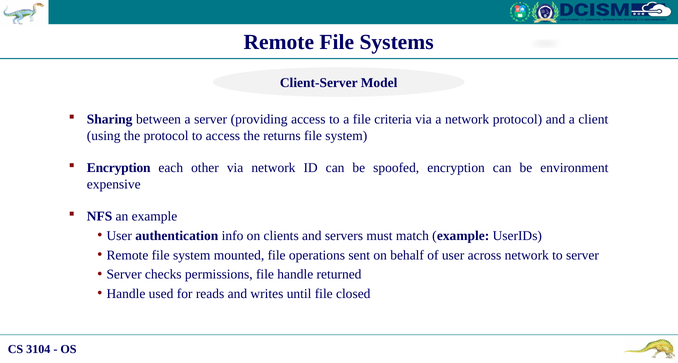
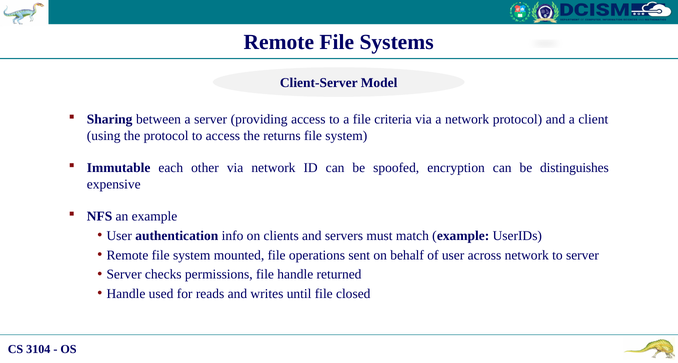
Encryption: Encryption -> Immutable (119, 168)
environment: environment -> distinguishes (574, 168)
